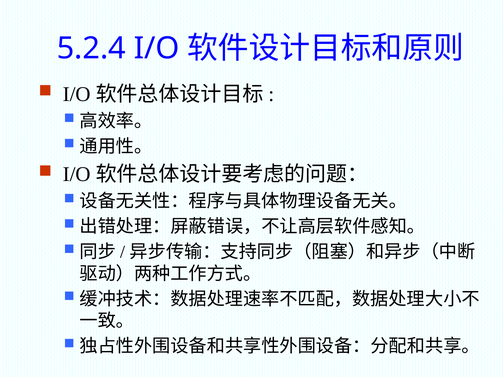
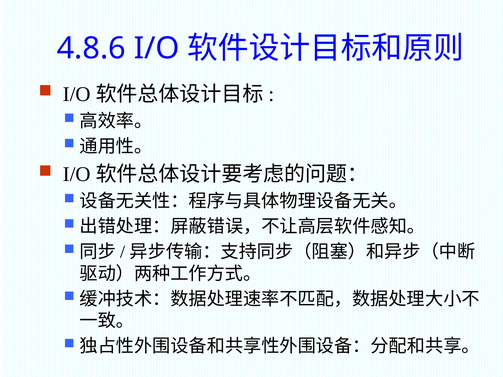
5.2.4: 5.2.4 -> 4.8.6 (91, 48)
